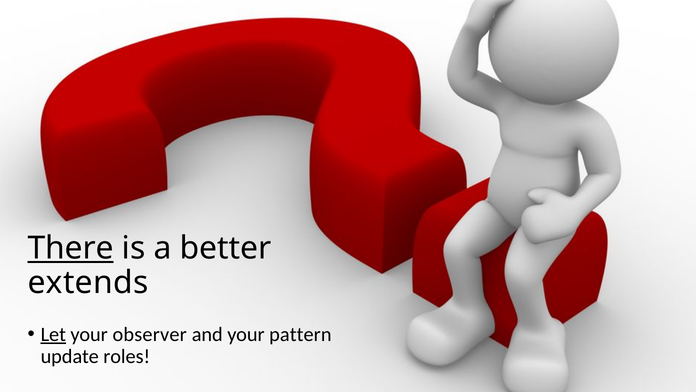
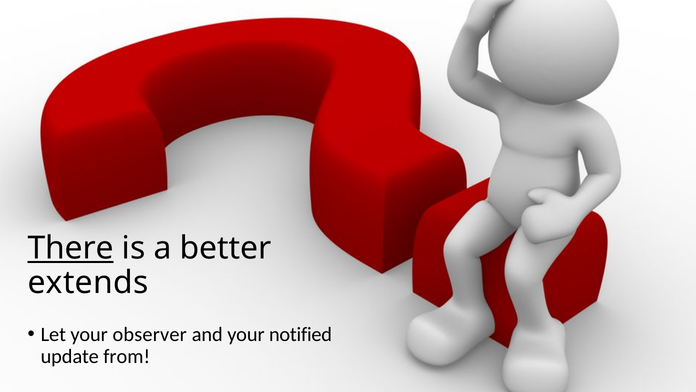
Let underline: present -> none (53, 334)
pattern: pattern -> notified (301, 334)
roles: roles -> from (127, 356)
